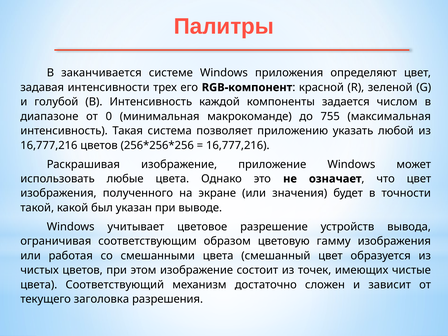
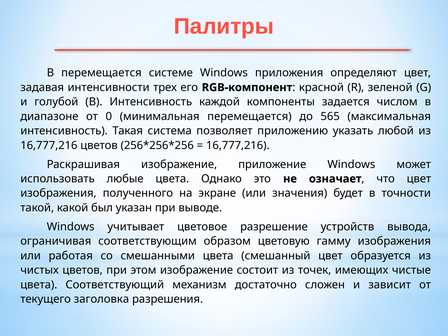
В заканчивается: заканчивается -> перемещается (101, 73)
минимальная макрокоманде: макрокоманде -> перемещается (249, 116)
755: 755 -> 565 (330, 116)
